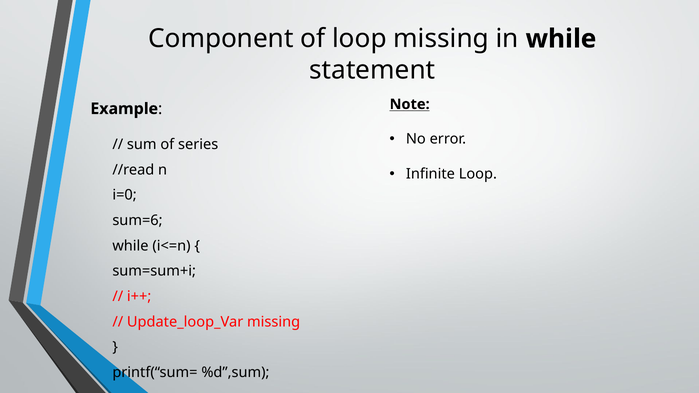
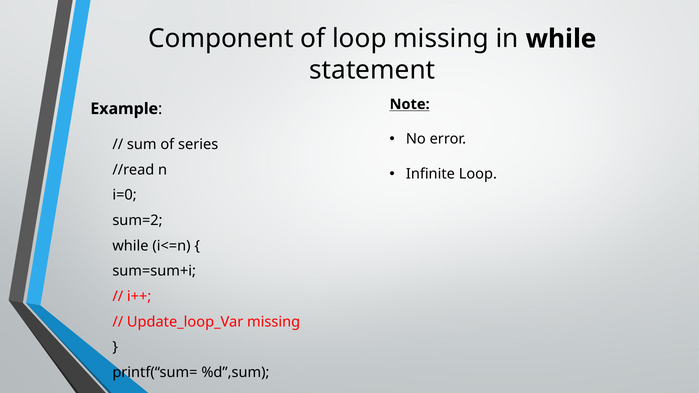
sum=6: sum=6 -> sum=2 (137, 221)
